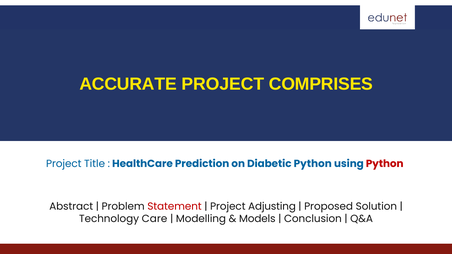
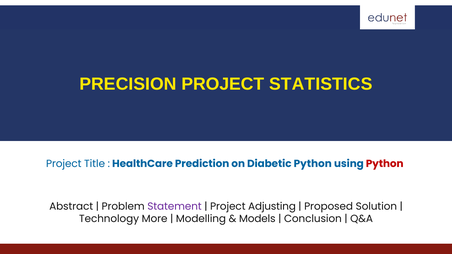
ACCURATE: ACCURATE -> PRECISION (128, 84)
COMPRISES: COMPRISES -> STATISTICS (321, 84)
Statement colour: red -> purple (175, 207)
Care: Care -> More (155, 219)
